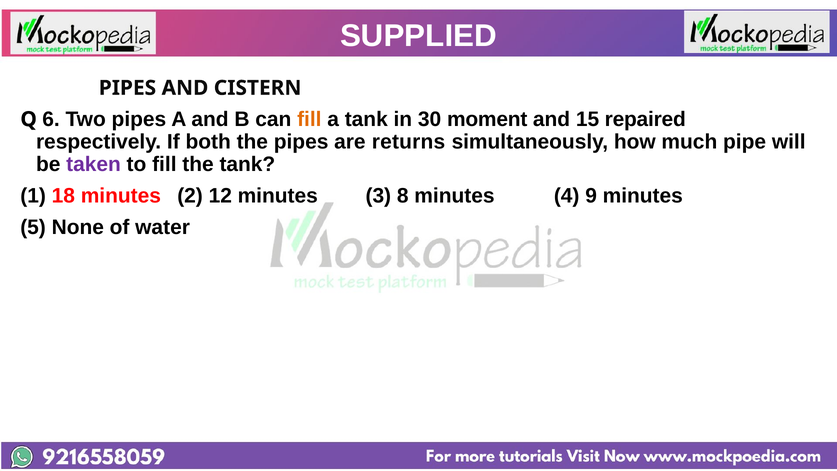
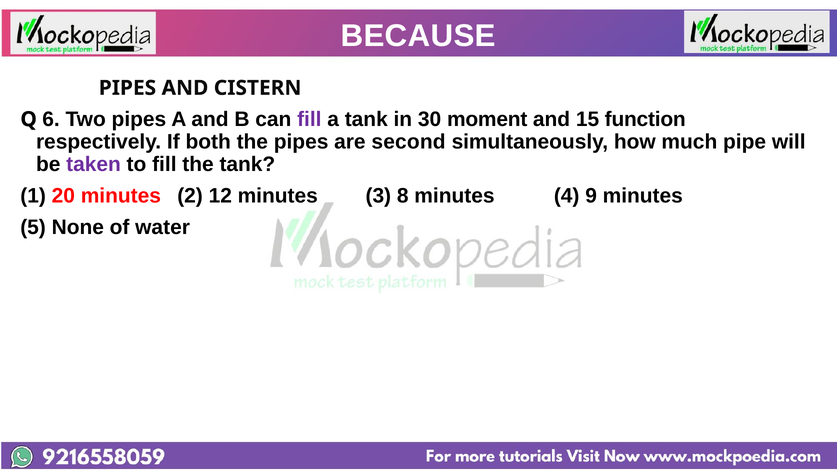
SUPPLIED: SUPPLIED -> BECAUSE (418, 36)
fill colour: orange -> purple (309, 119)
repaired: repaired -> function (645, 119)
returns: returns -> second (409, 142)
18: 18 -> 20 (63, 196)
